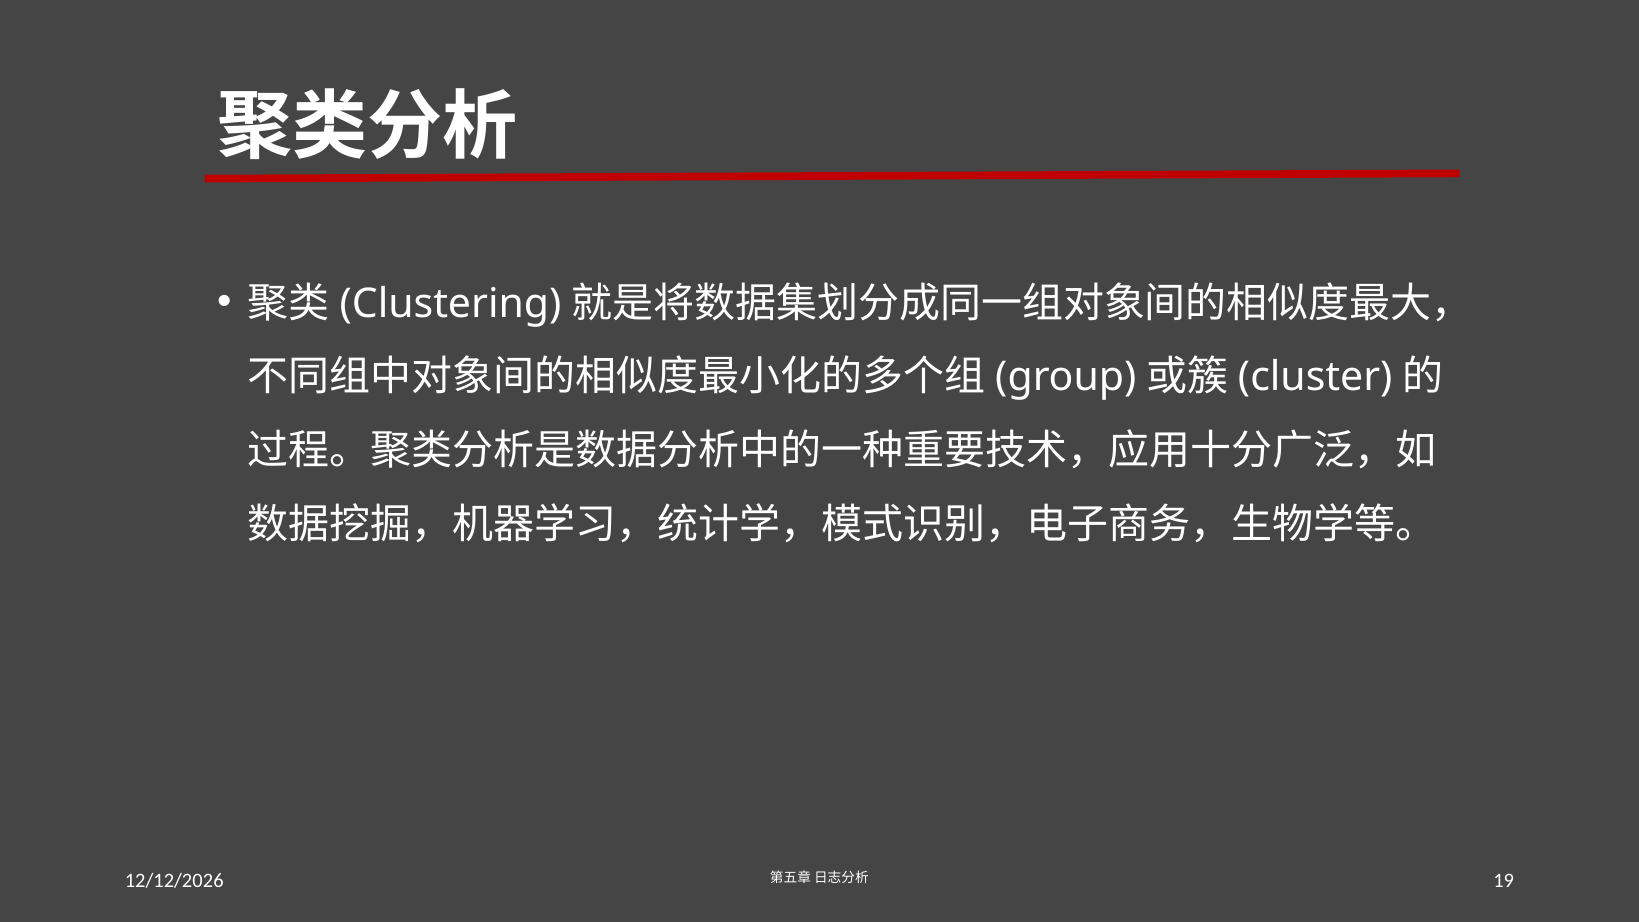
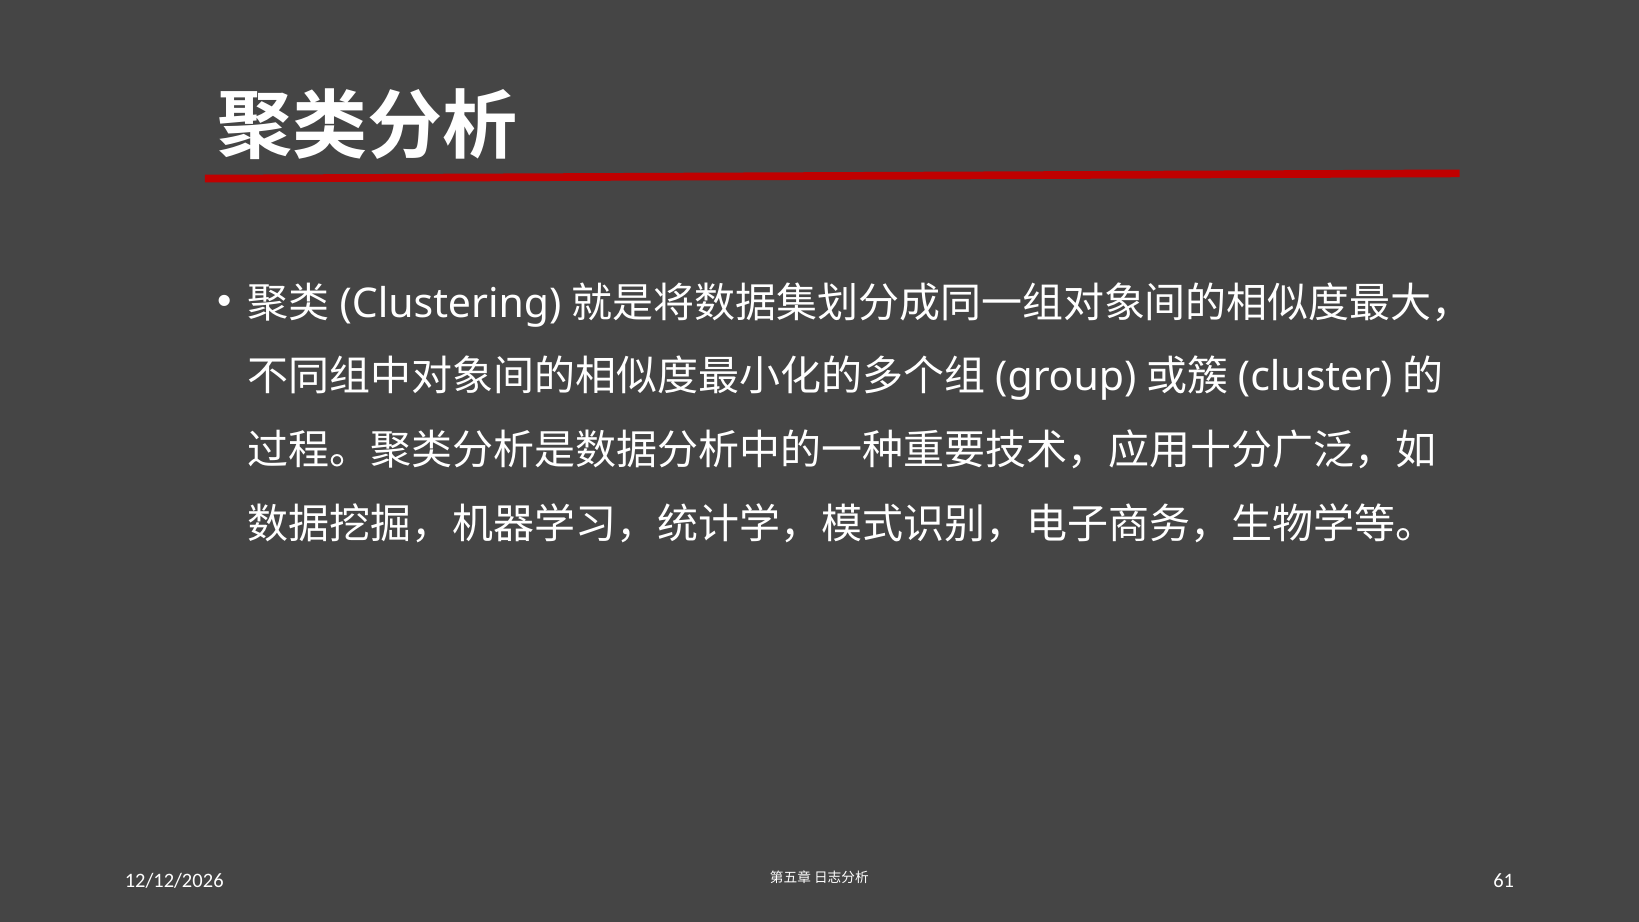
19: 19 -> 61 (1504, 880)
